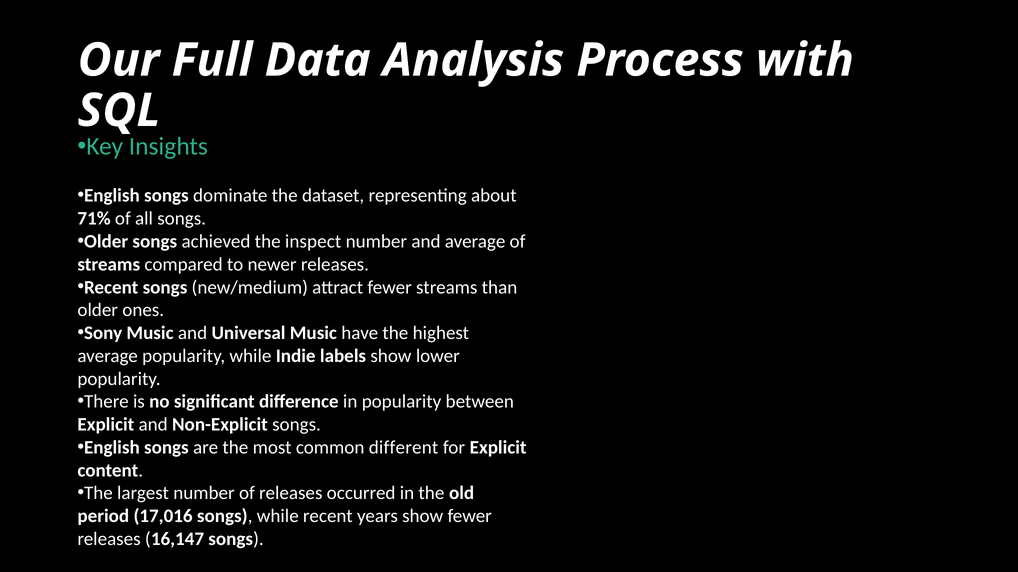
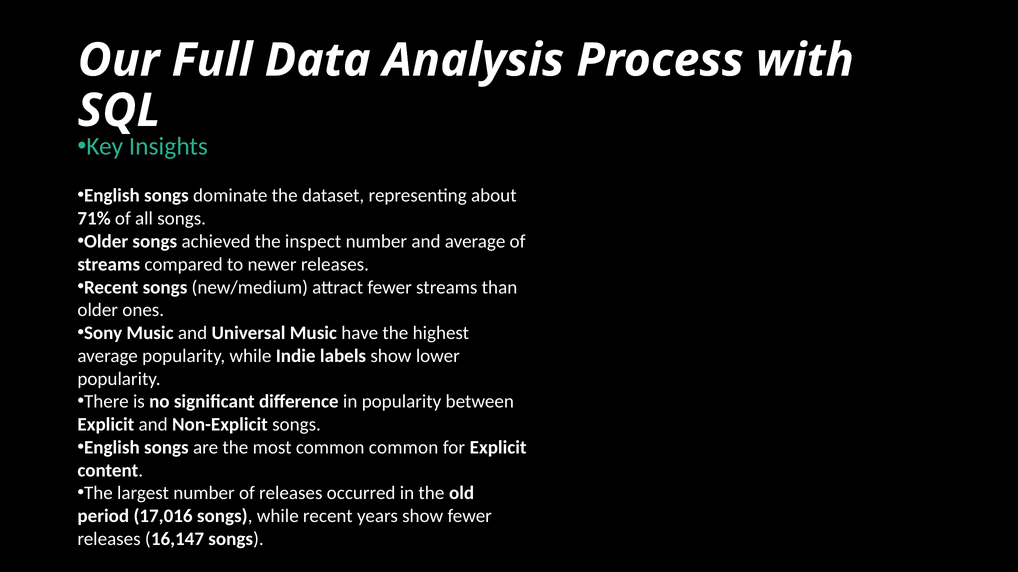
common different: different -> common (404, 448)
